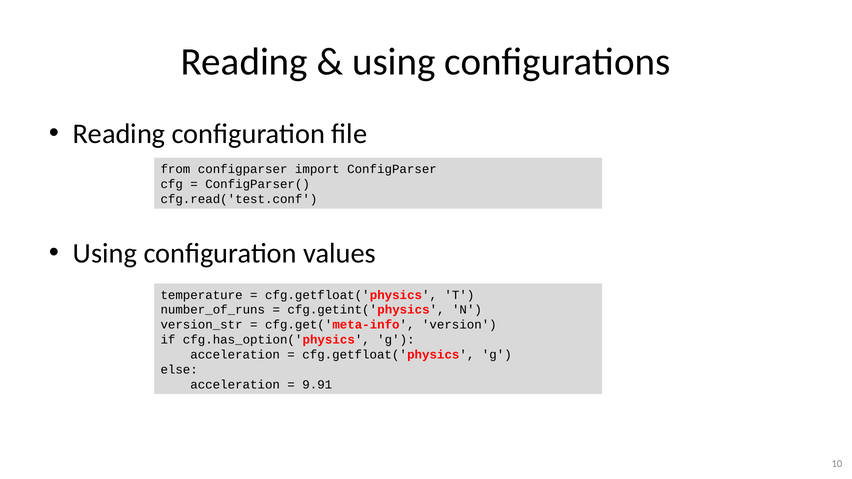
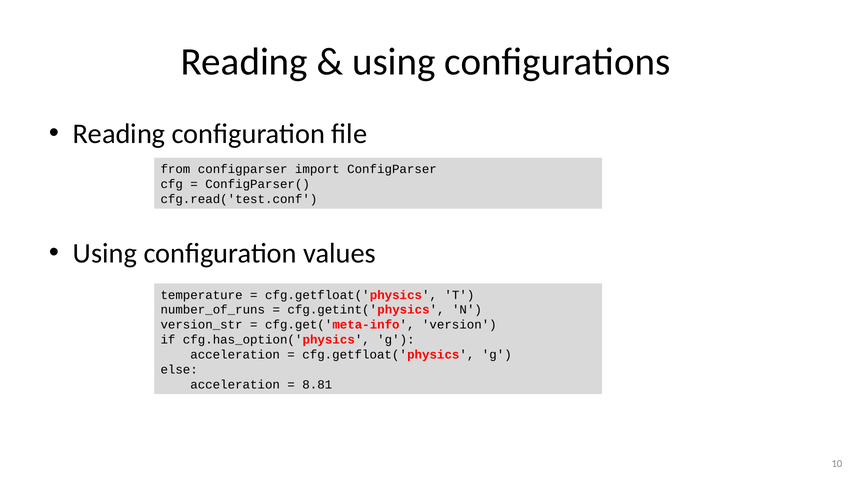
9.91: 9.91 -> 8.81 (317, 385)
